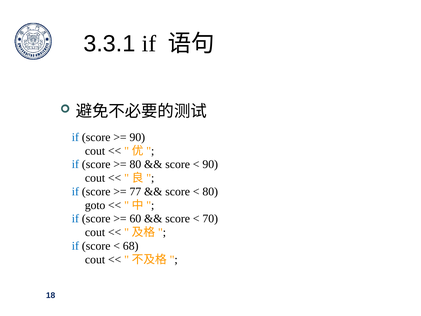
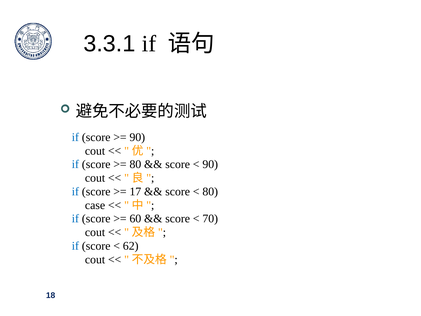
77: 77 -> 17 (135, 191)
goto: goto -> case (95, 205)
68: 68 -> 62 (131, 246)
